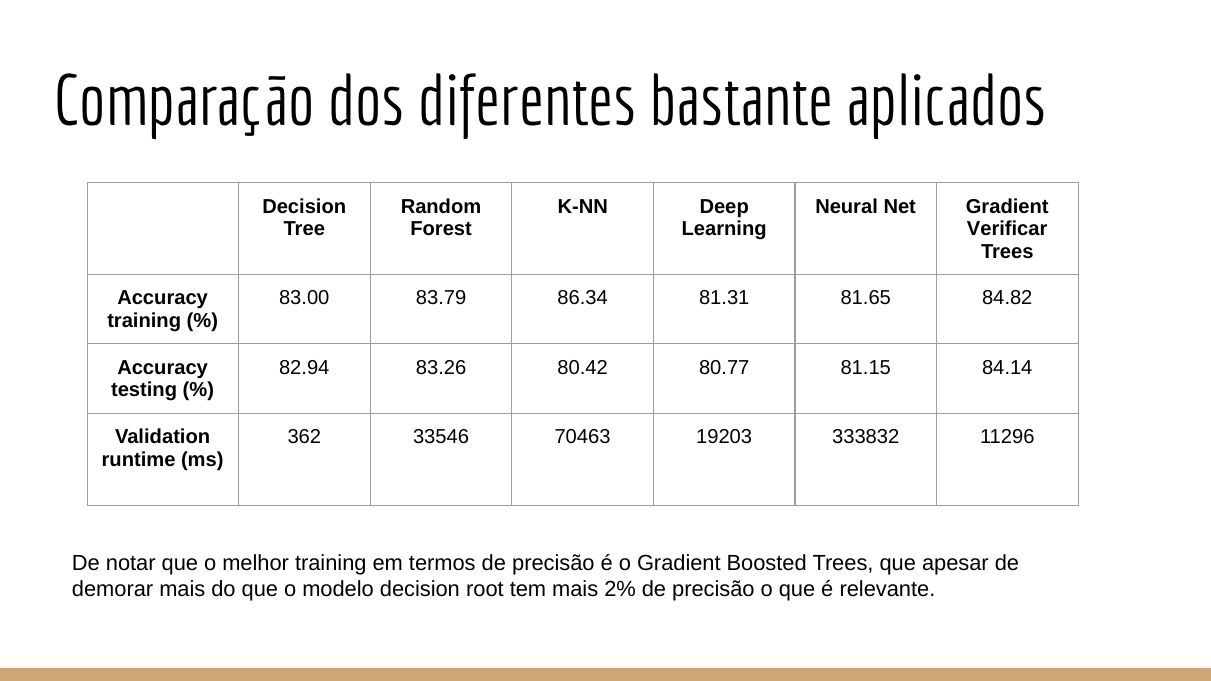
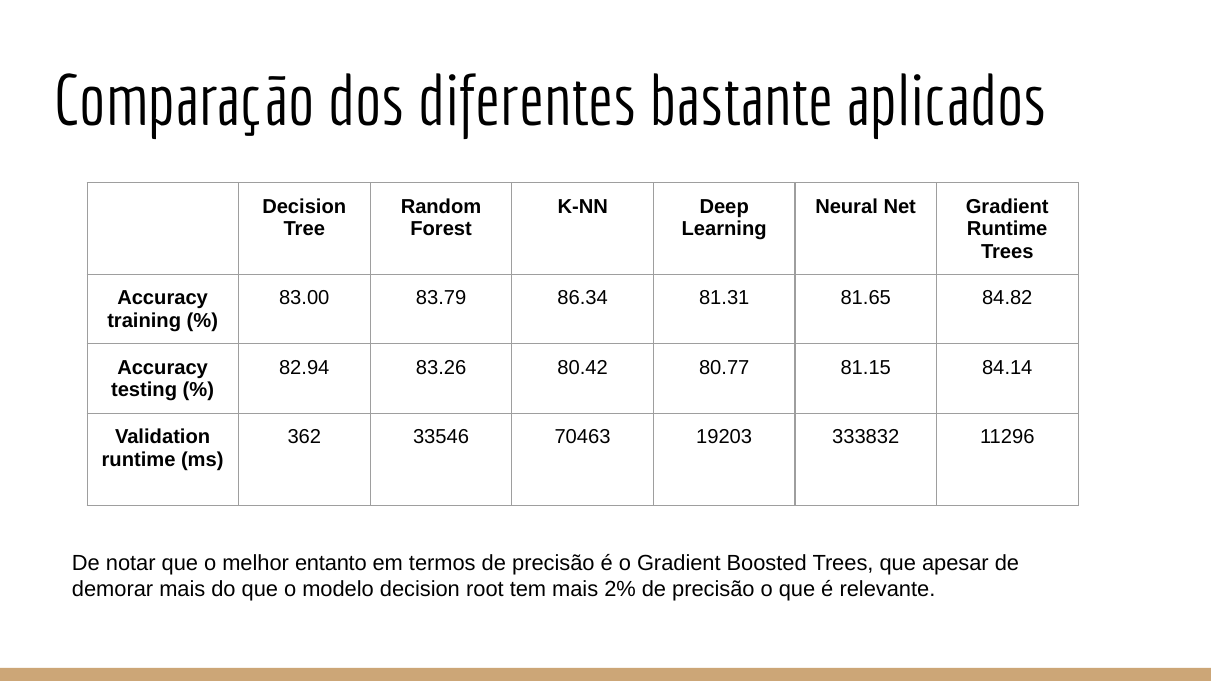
Verificar: Verificar -> Runtime (1007, 229)
melhor training: training -> entanto (331, 563)
